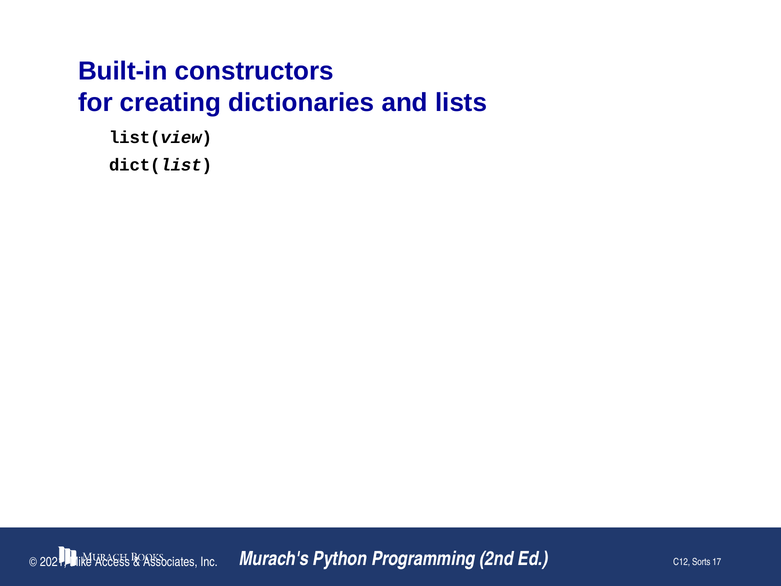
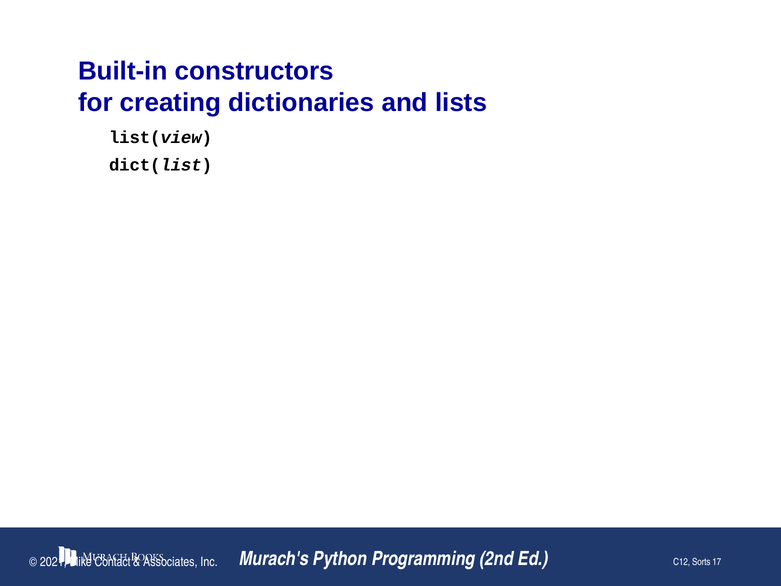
Access: Access -> Contact (113, 562)
